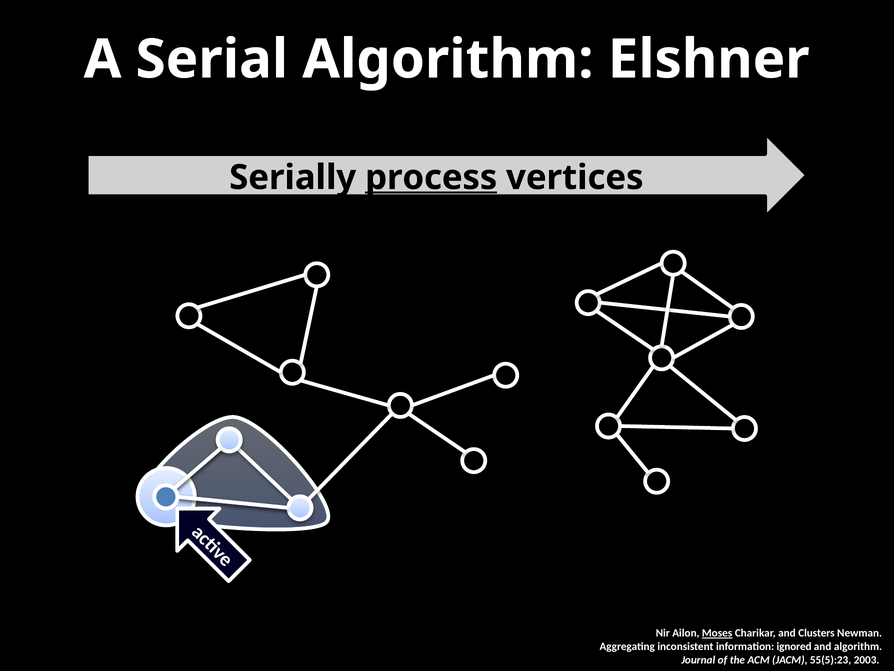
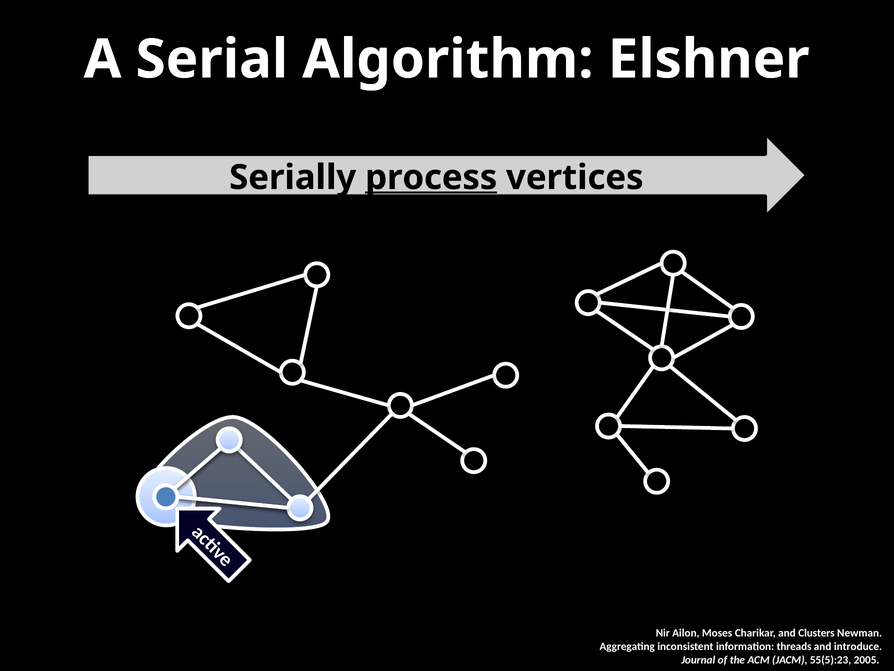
Moses underline: present -> none (717, 633)
ignored: ignored -> threads (794, 646)
and algorithm: algorithm -> introduce (858, 646)
2003: 2003 -> 2005 (867, 660)
